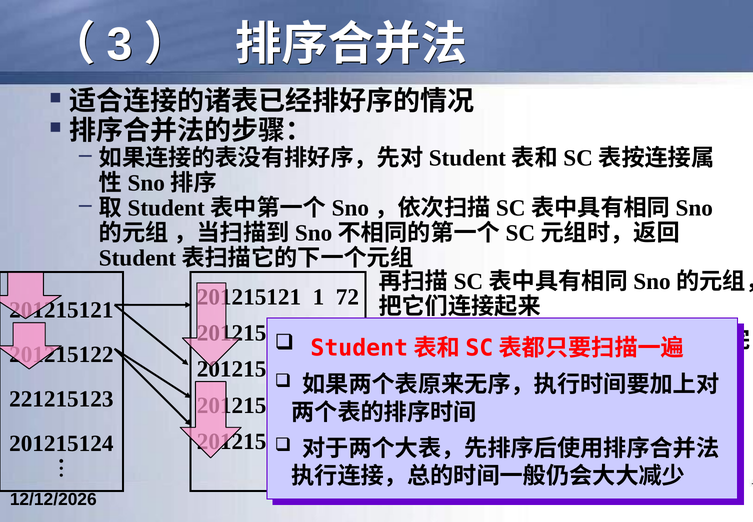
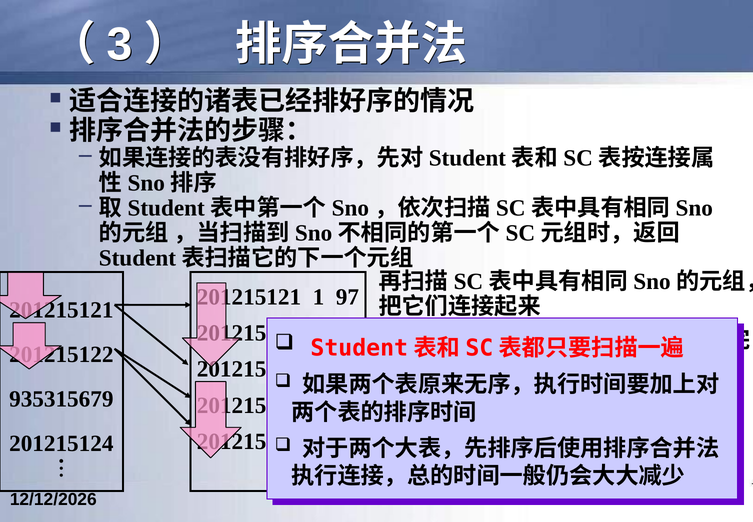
72: 72 -> 97 (347, 297)
221215123: 221215123 -> 935315679 (61, 399)
